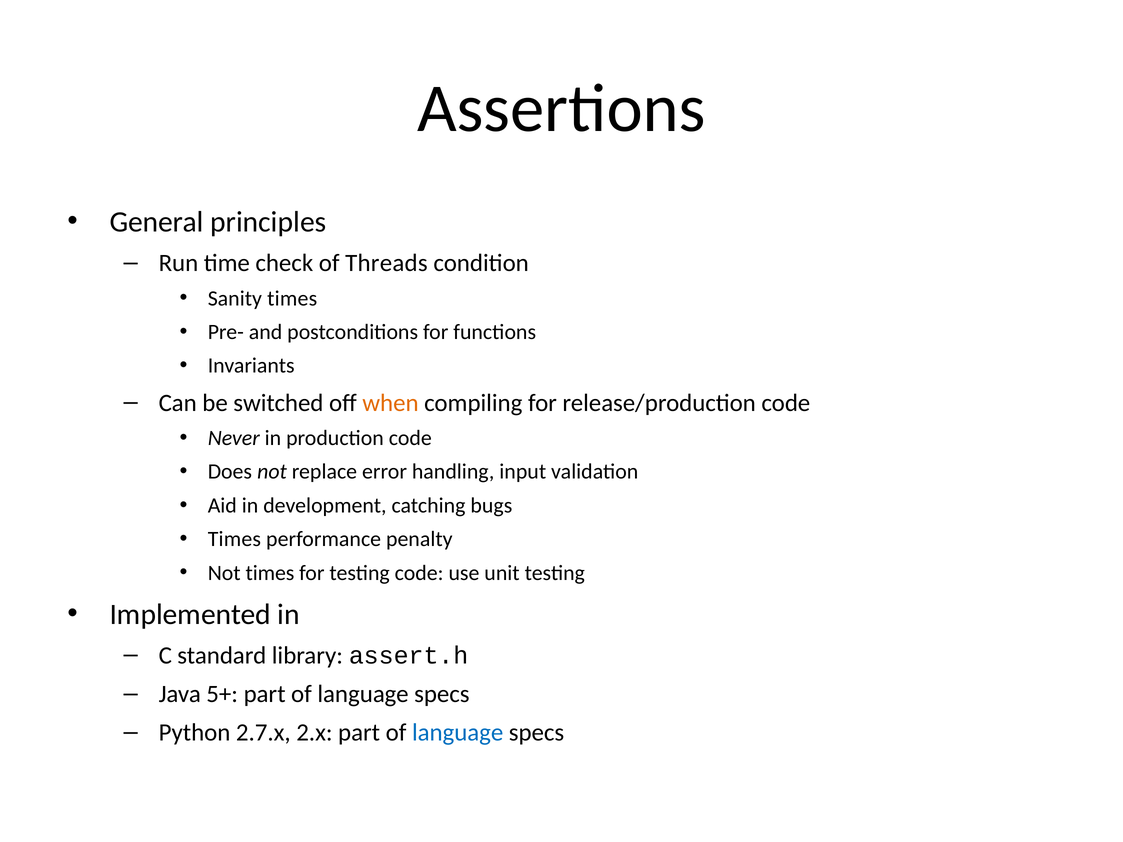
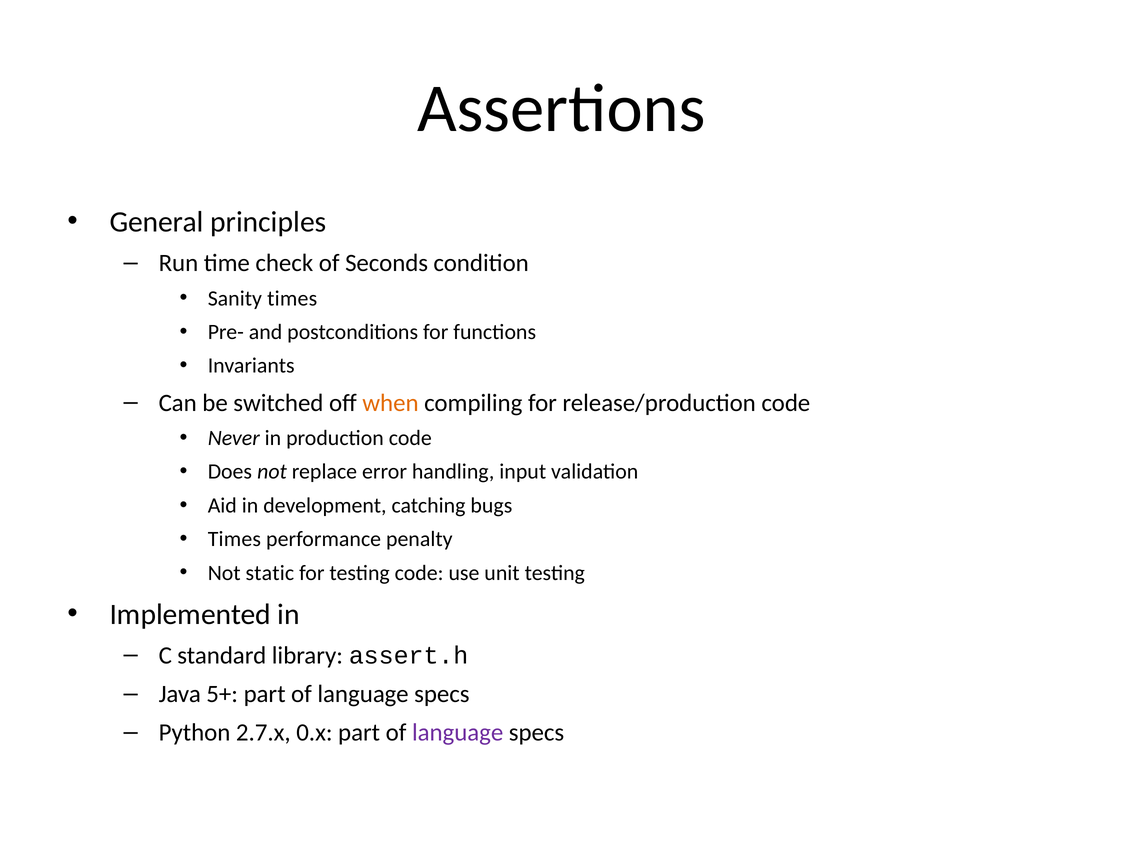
Threads: Threads -> Seconds (387, 263)
Not times: times -> static (270, 573)
2.x: 2.x -> 0.x (314, 733)
language colour: blue -> purple (458, 733)
